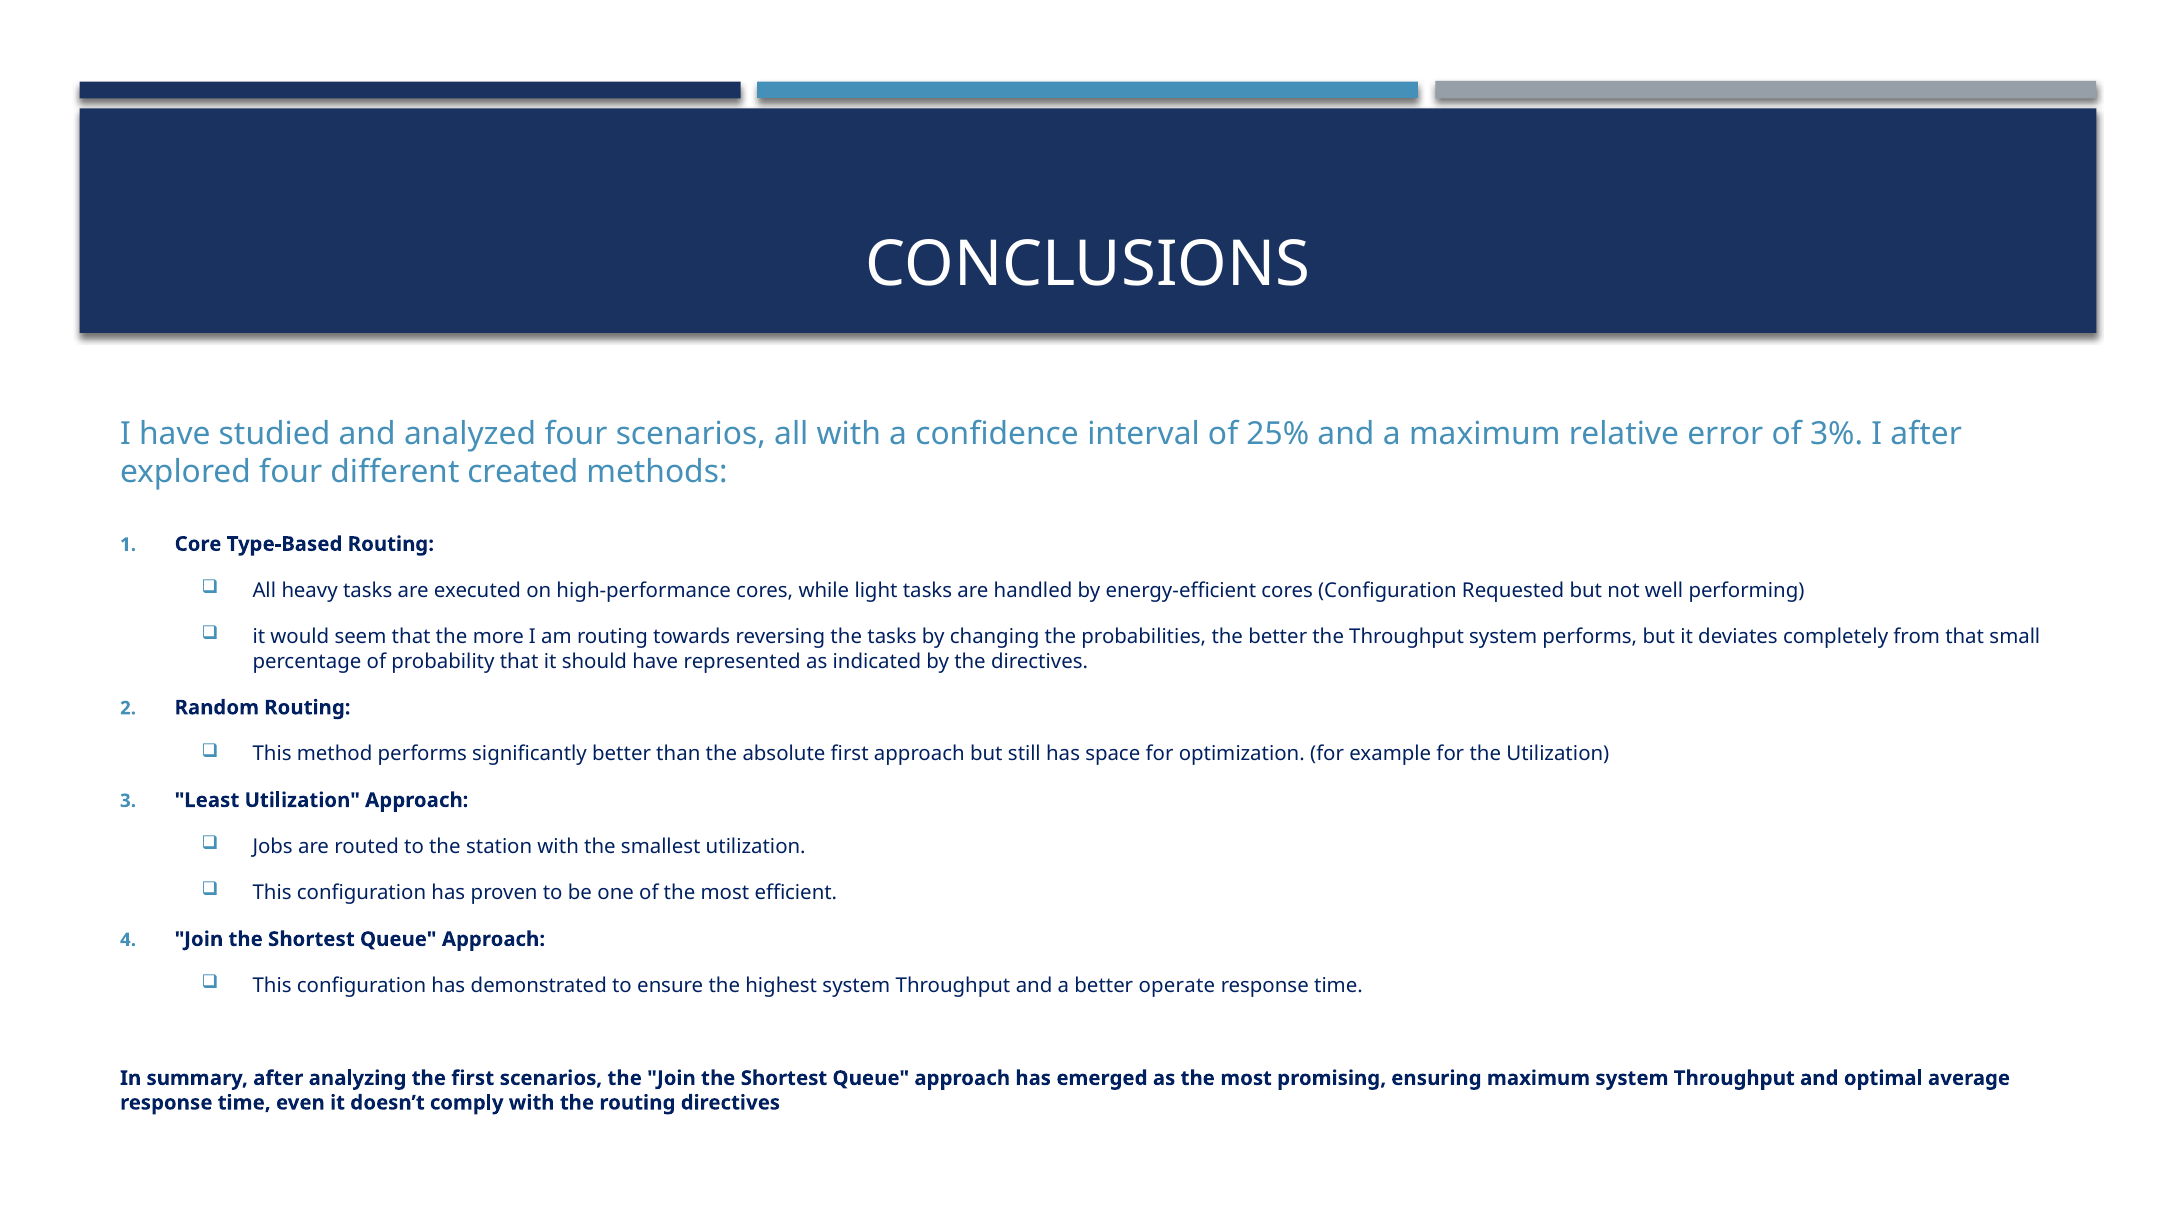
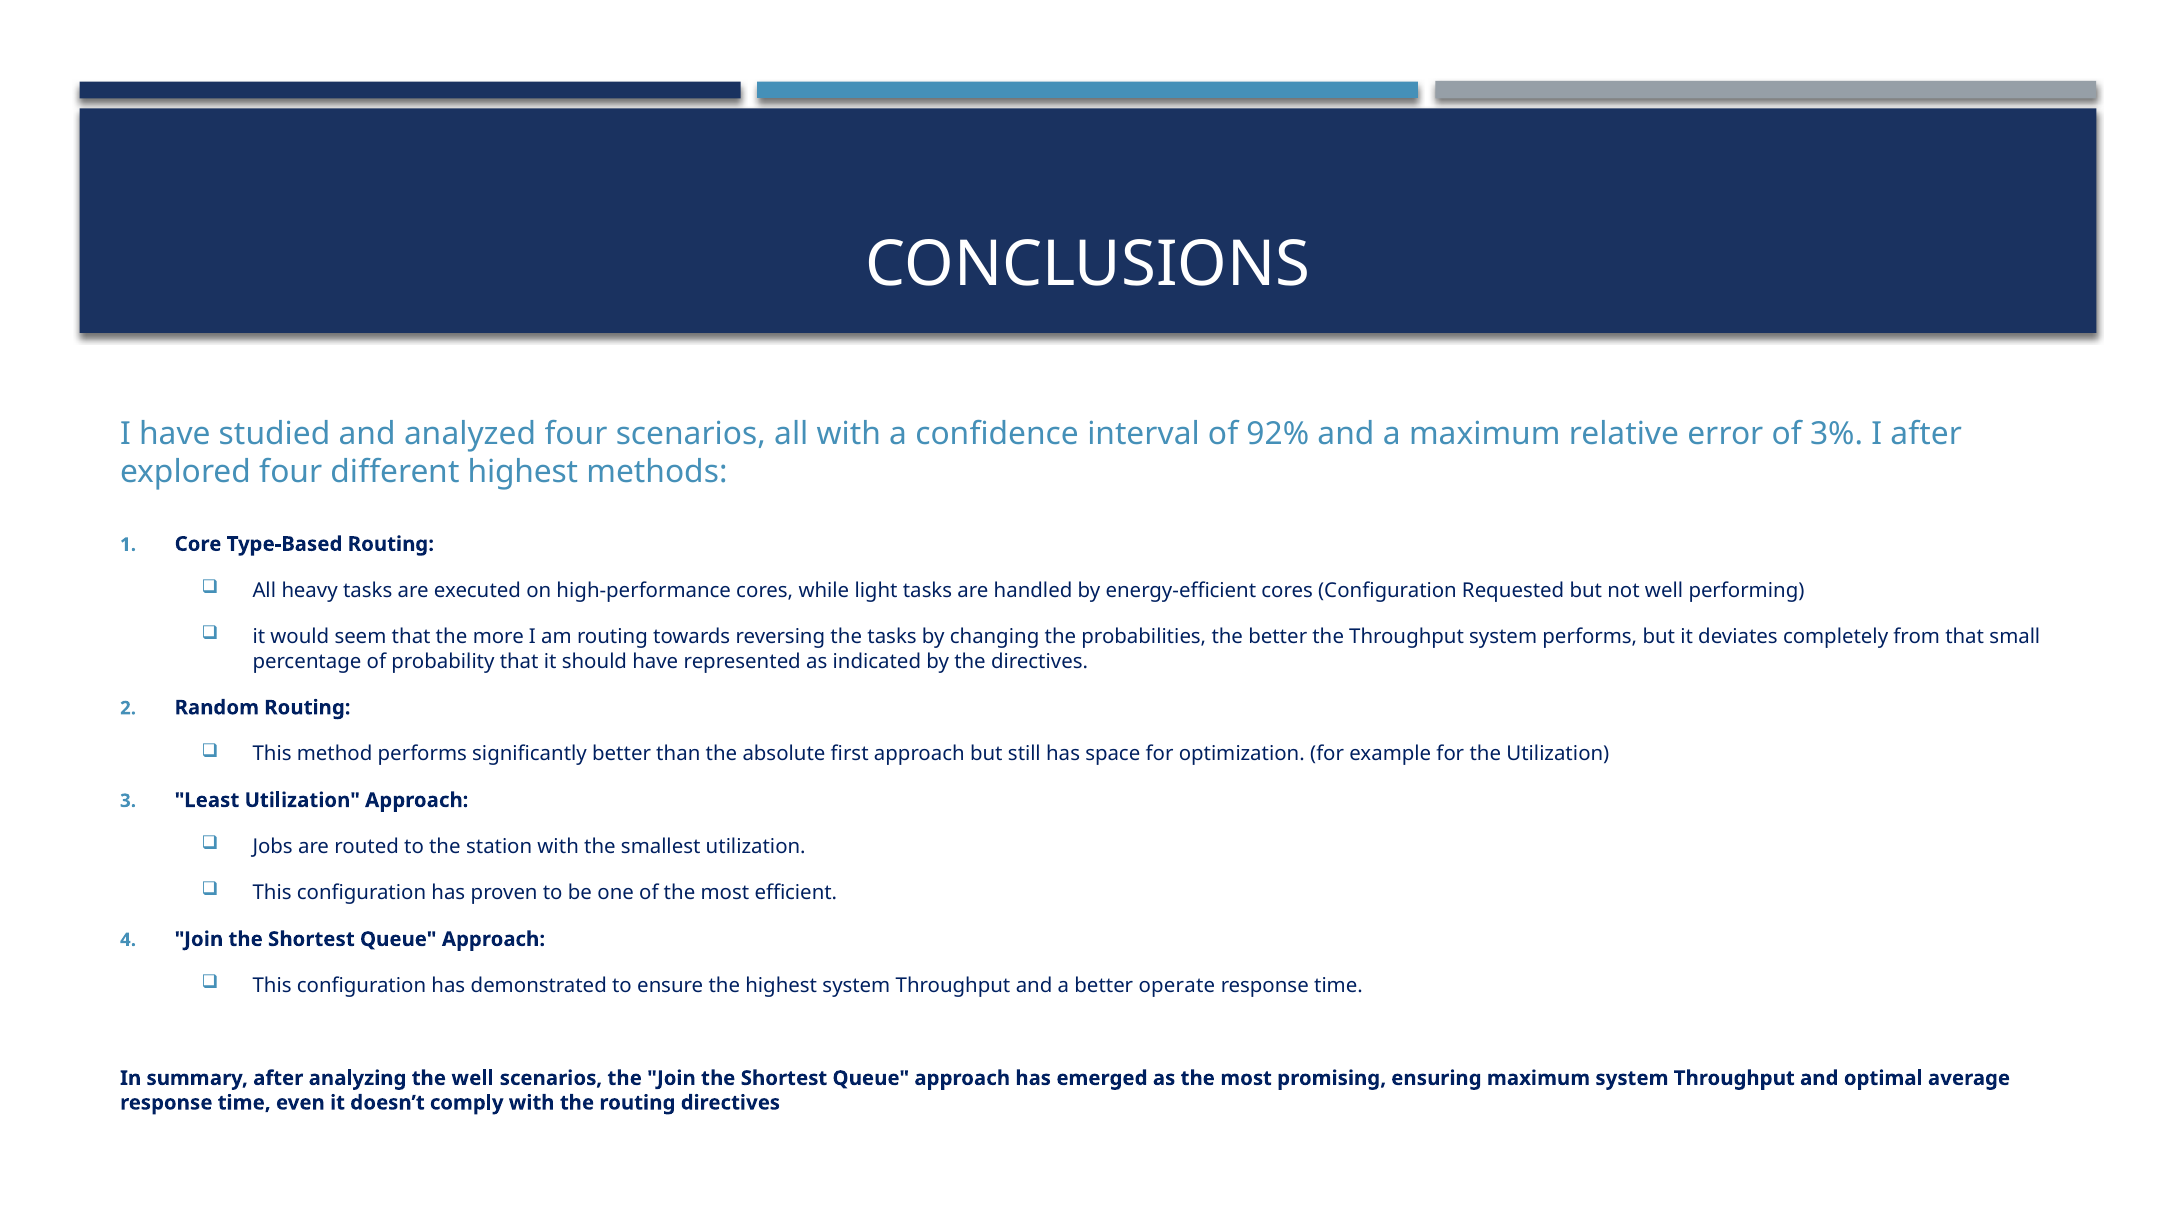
25%: 25% -> 92% (1278, 434)
different created: created -> highest (523, 472)
the first: first -> well (473, 1078)
